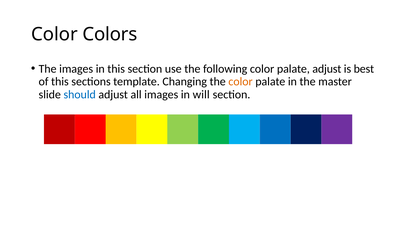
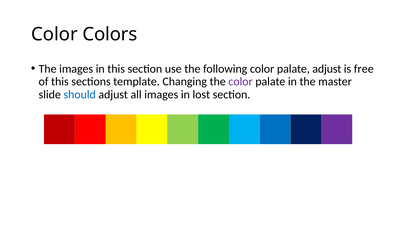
best: best -> free (364, 69)
color colour: orange -> purple (241, 82)
will: will -> lost (201, 94)
